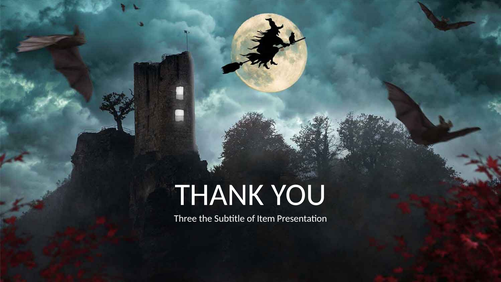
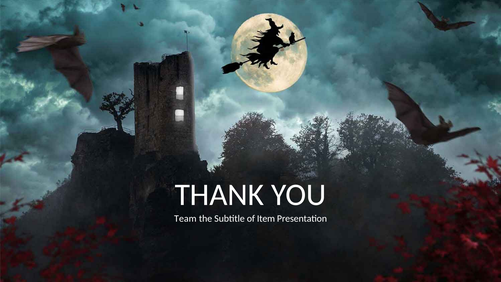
Three: Three -> Team (185, 219)
